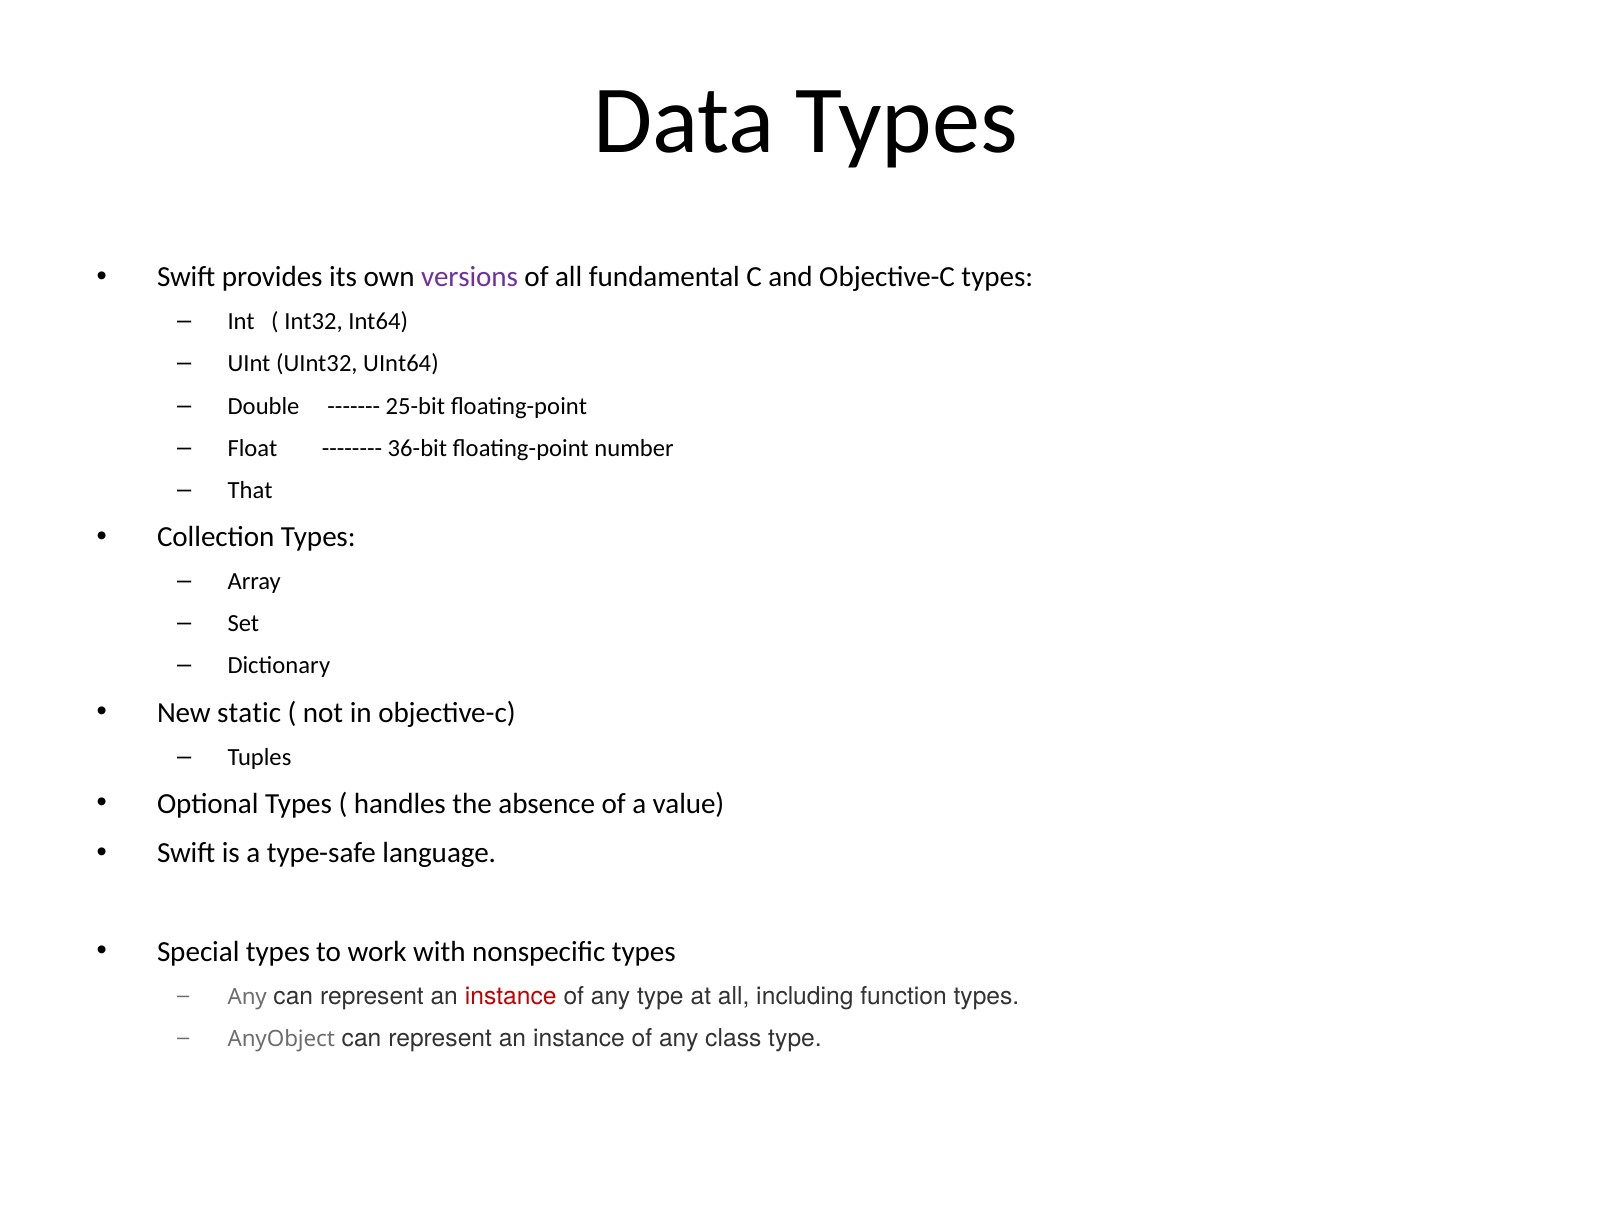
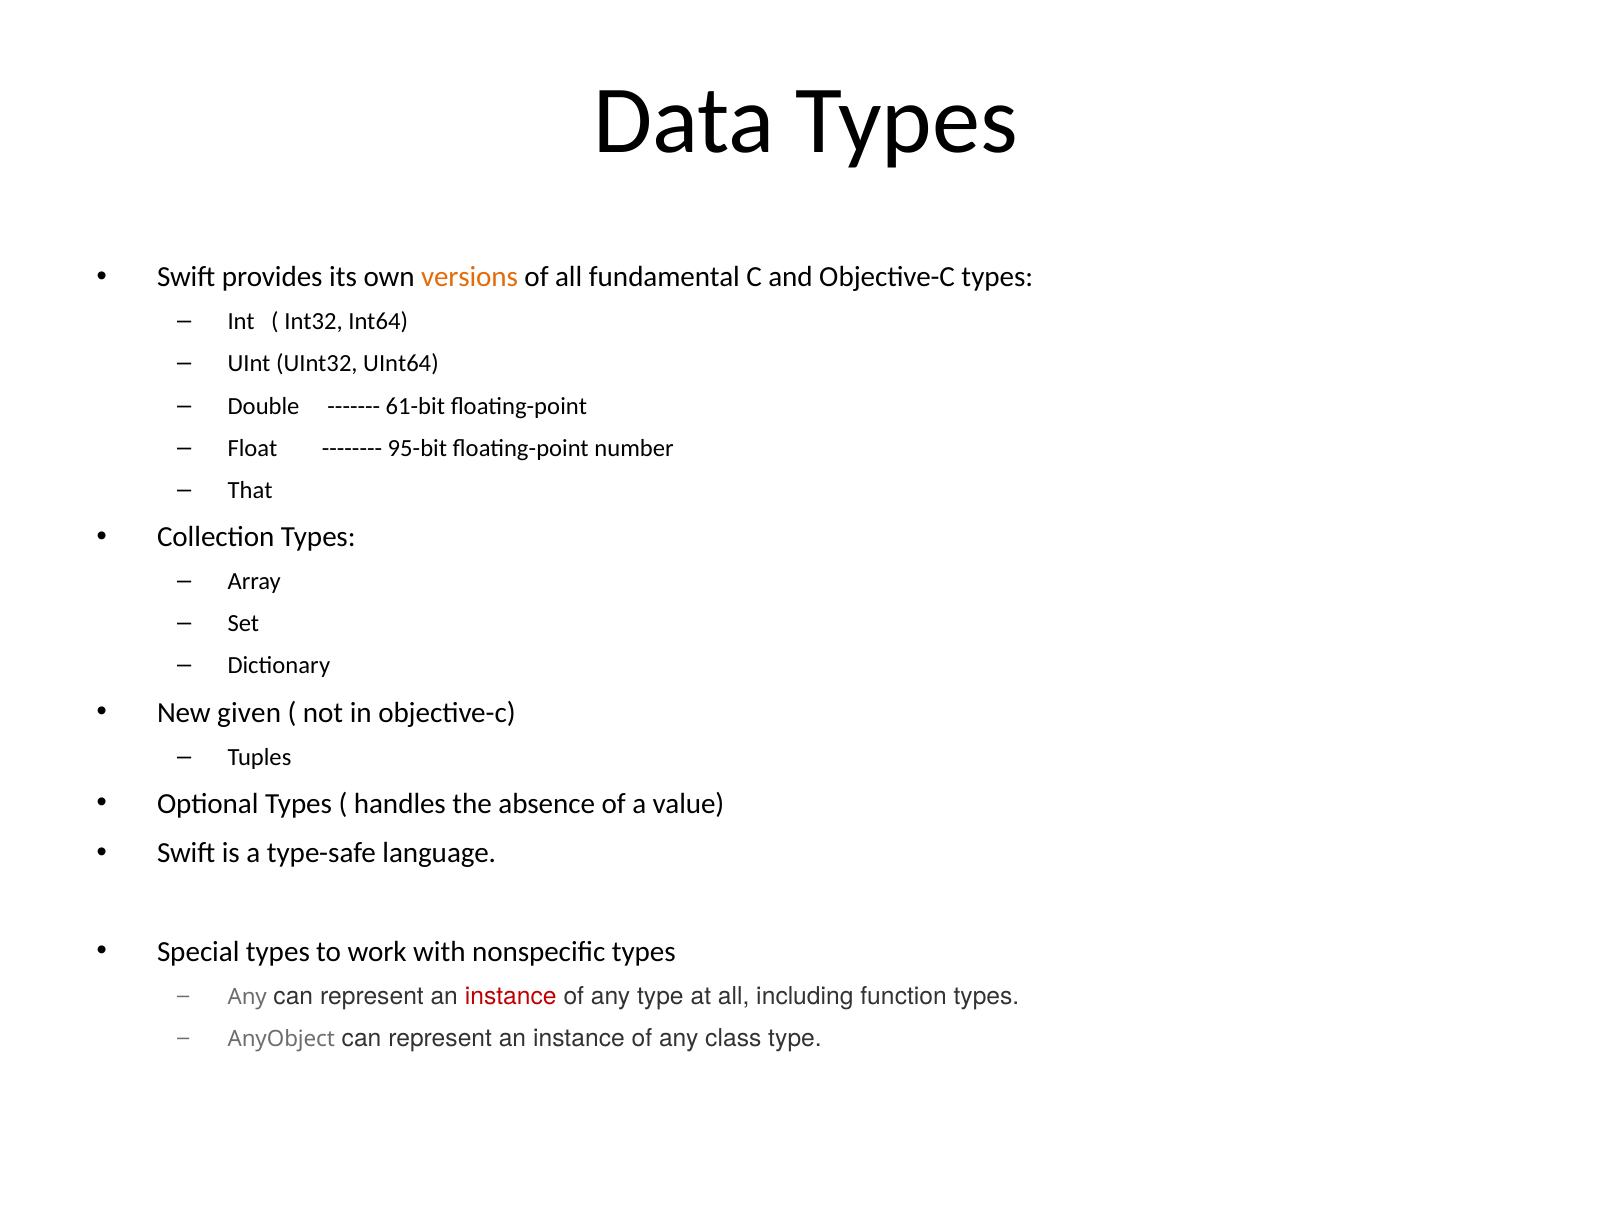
versions colour: purple -> orange (469, 277)
25-bit: 25-bit -> 61-bit (415, 406)
36-bit: 36-bit -> 95-bit (417, 448)
static: static -> given (249, 713)
